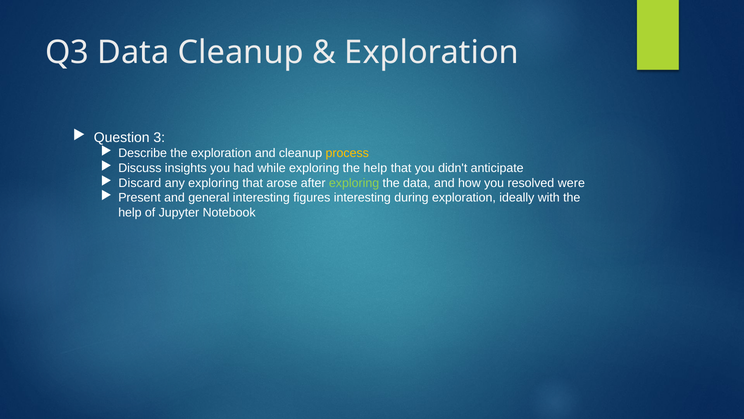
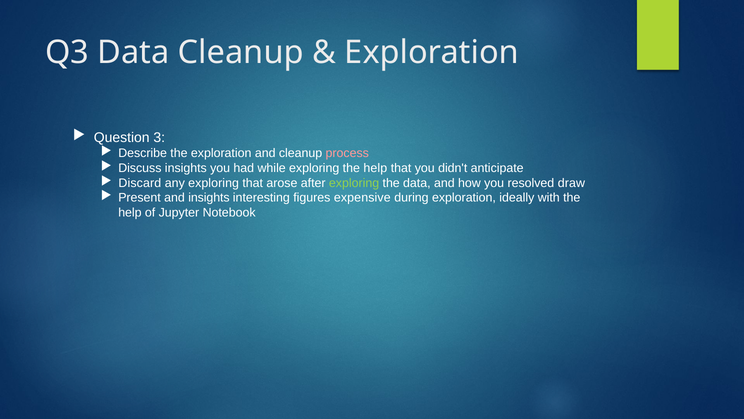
process colour: yellow -> pink (347, 153)
were: were -> draw (571, 183)
and general: general -> insights (209, 198)
figures interesting: interesting -> expensive (362, 198)
